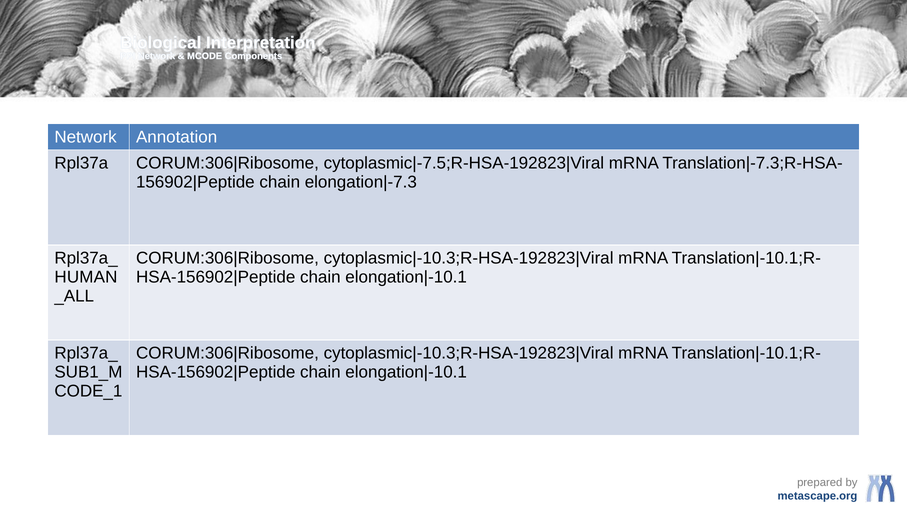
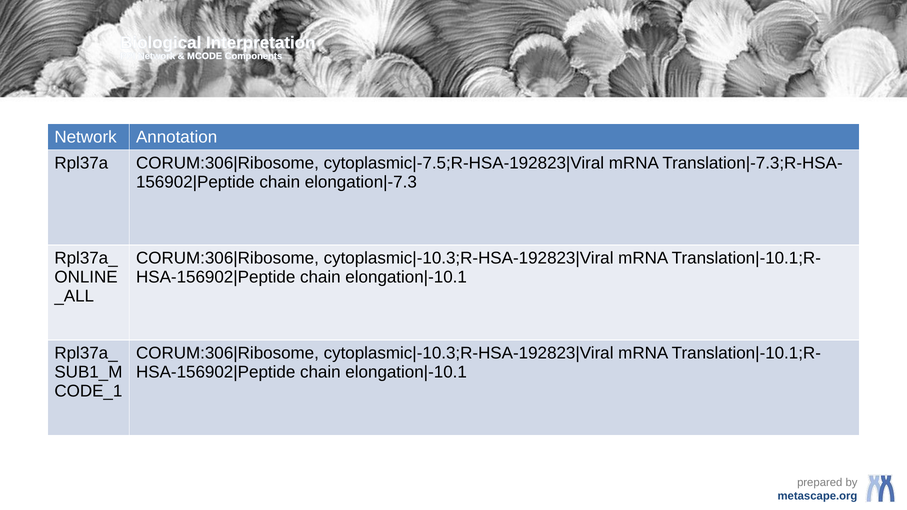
HUMAN: HUMAN -> ONLINE (86, 277)
